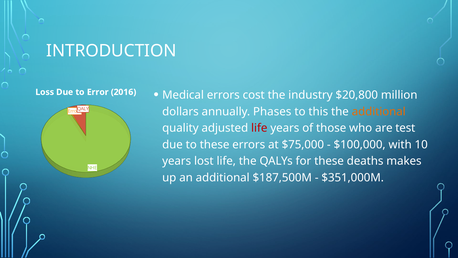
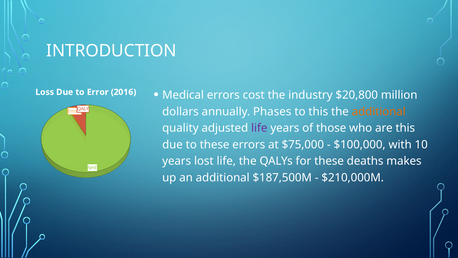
life colour: red -> purple (259, 128)
are test: test -> this (405, 128)
$351,000M: $351,000M -> $210,000M (353, 177)
